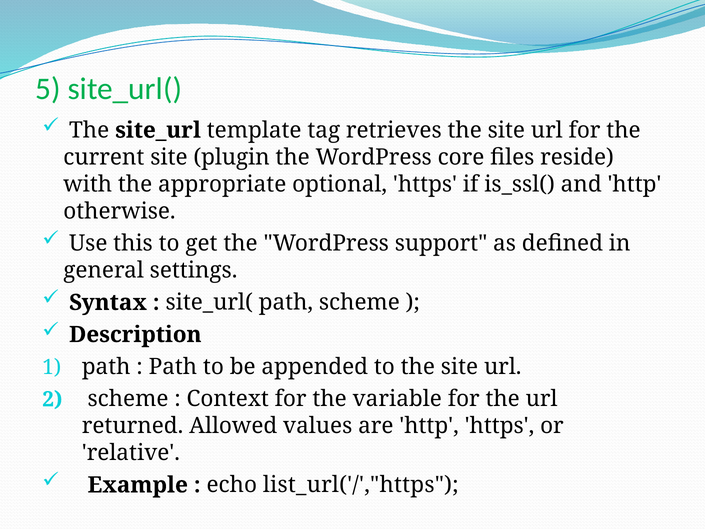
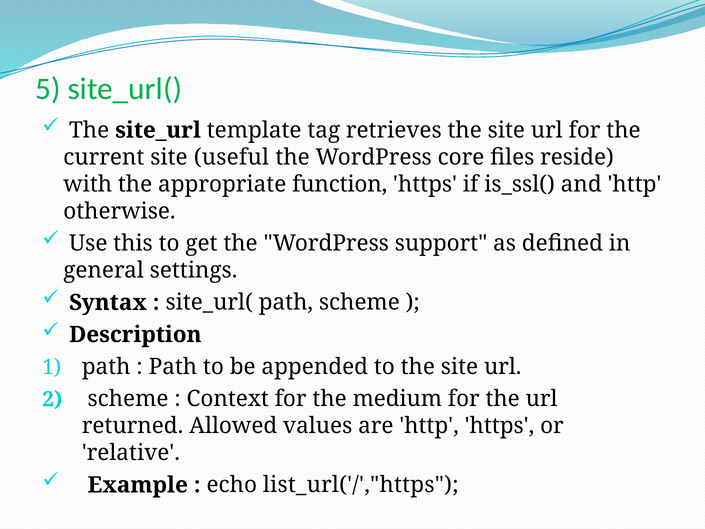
plugin: plugin -> useful (231, 157)
optional: optional -> function (340, 184)
variable: variable -> medium (397, 399)
